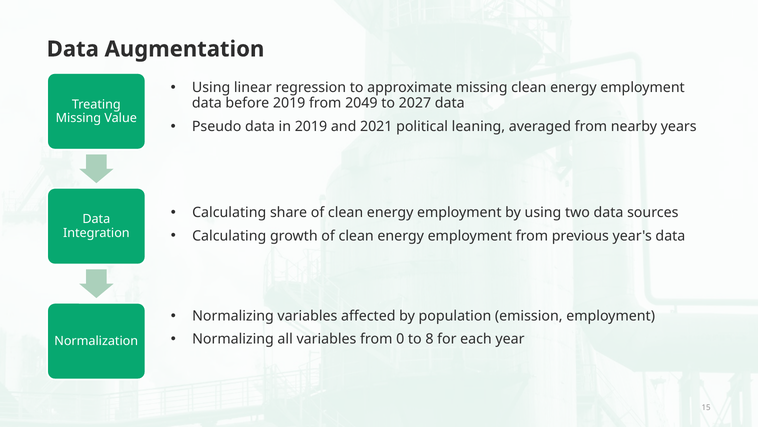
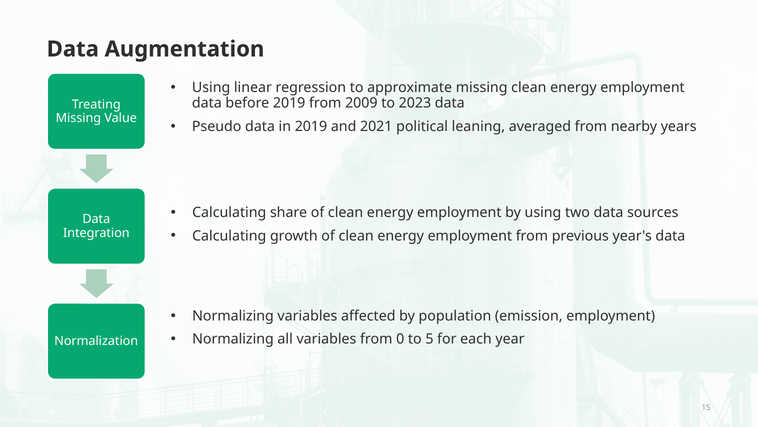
2049: 2049 -> 2009 (361, 103)
2027: 2027 -> 2023 (415, 103)
8: 8 -> 5 (429, 339)
